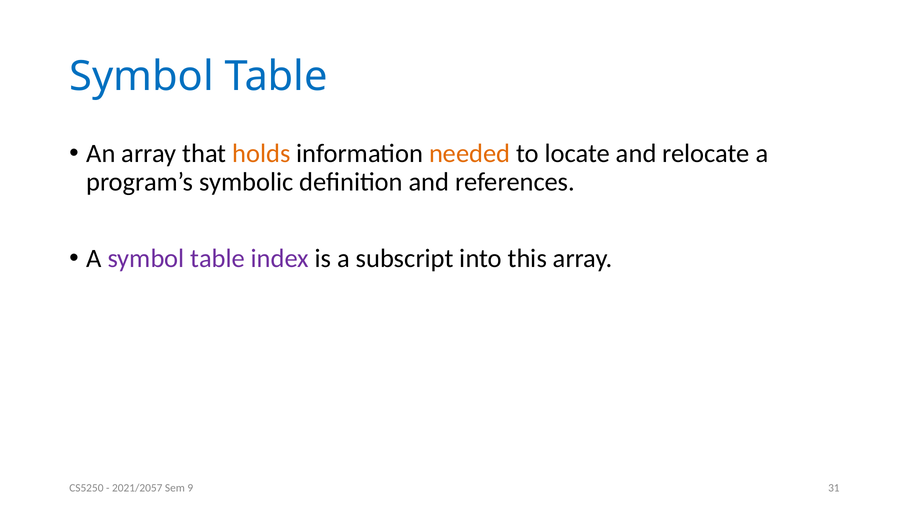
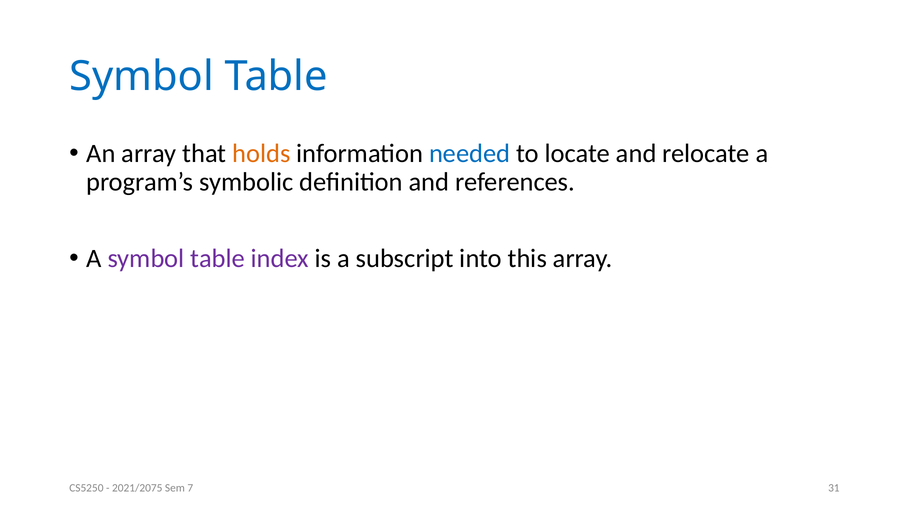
needed colour: orange -> blue (470, 154)
2021/2057: 2021/2057 -> 2021/2075 (137, 488)
9: 9 -> 7 (190, 488)
